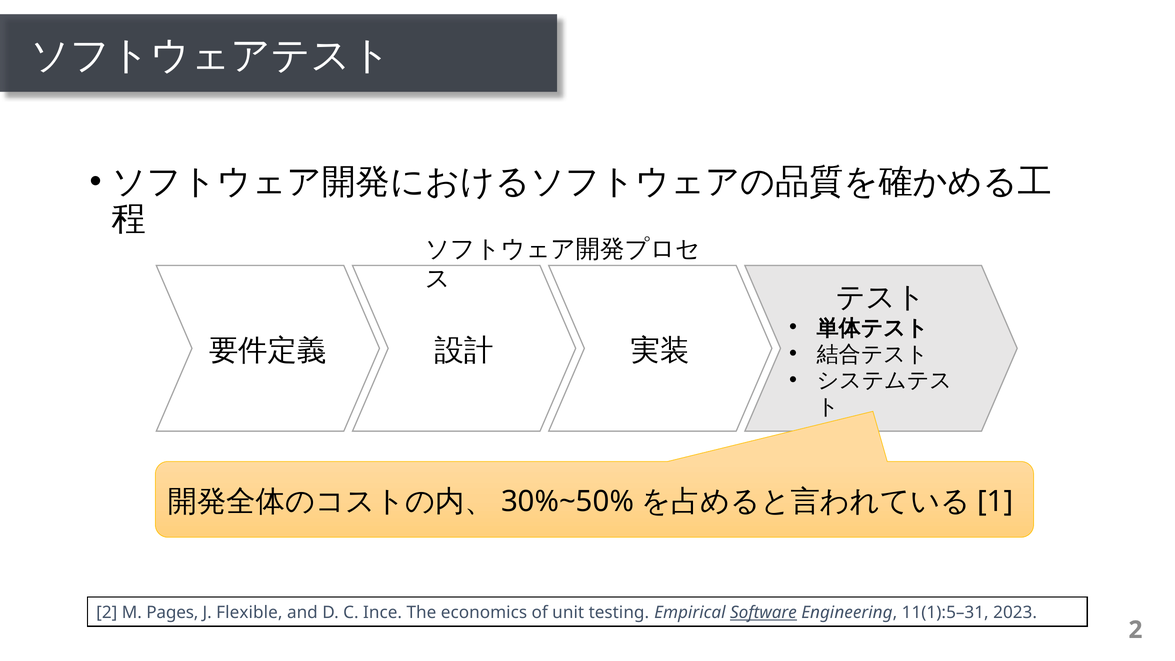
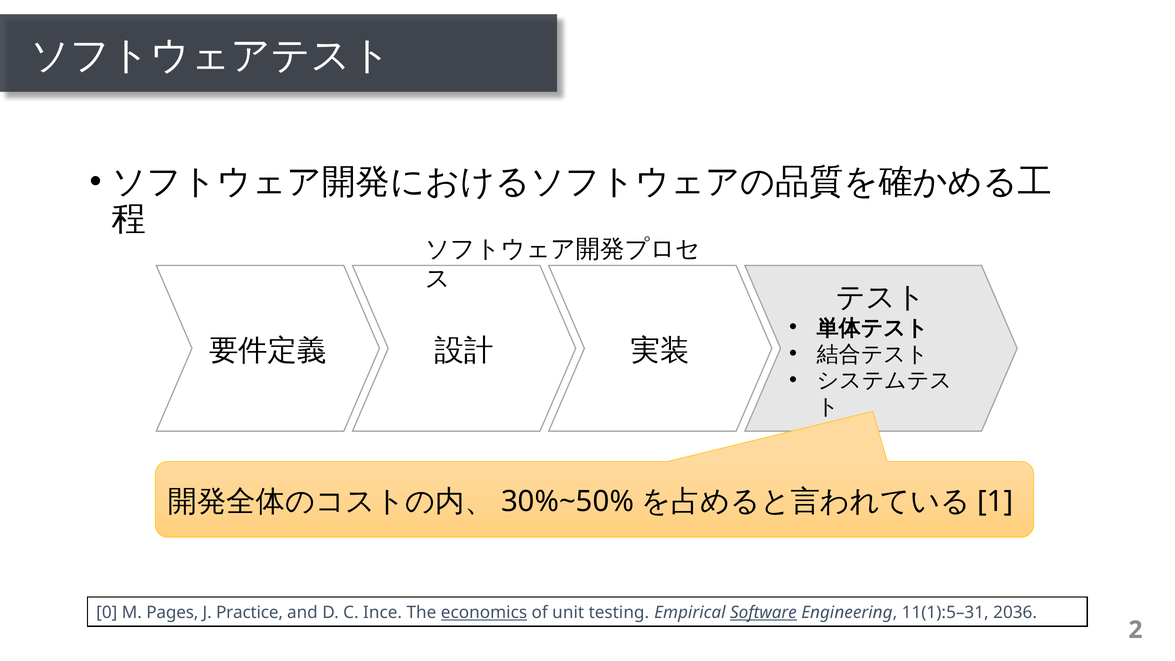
2: 2 -> 0 (107, 613)
Flexible: Flexible -> Practice (250, 613)
economics underline: none -> present (484, 613)
2023: 2023 -> 2036 (1015, 613)
